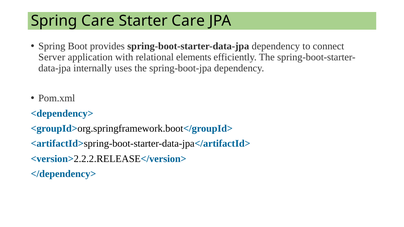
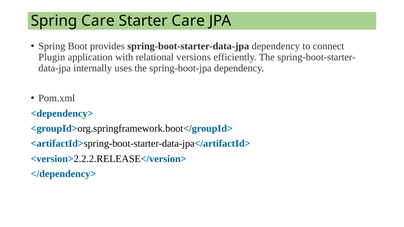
Server: Server -> Plugin (52, 57)
elements: elements -> versions (194, 57)
